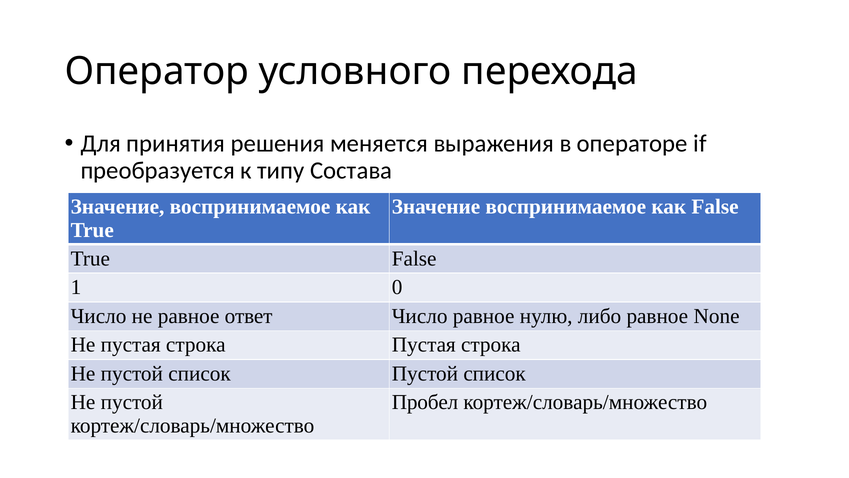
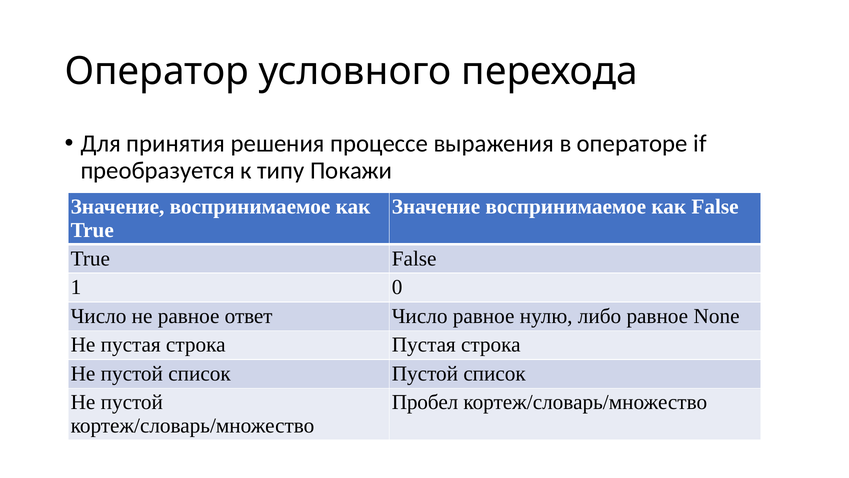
меняется: меняется -> процессе (379, 144)
Состава: Состава -> Покажи (351, 170)
